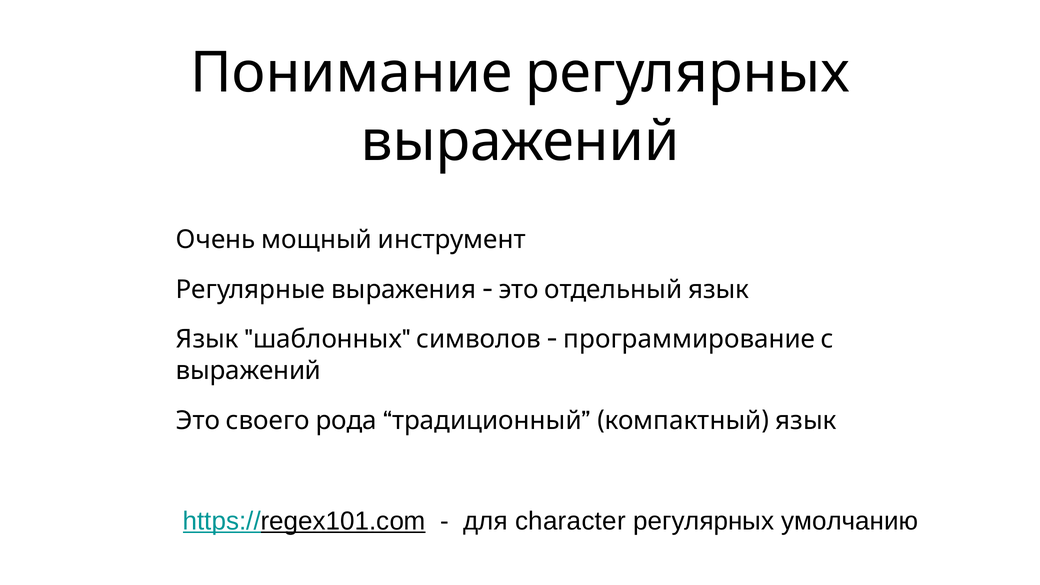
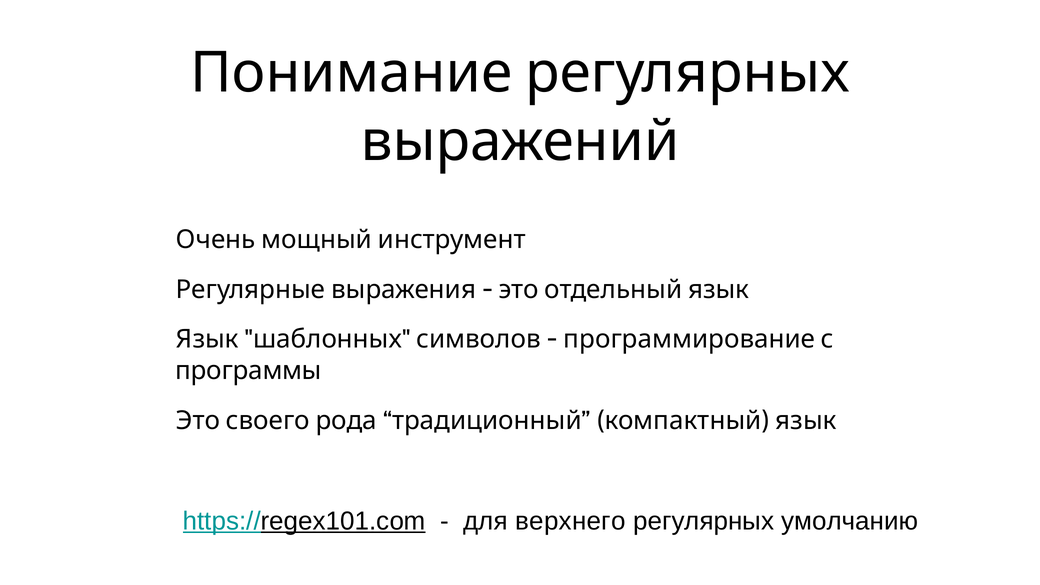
выражений: выражений -> программы (249, 371)
character: character -> верхнего (570, 521)
